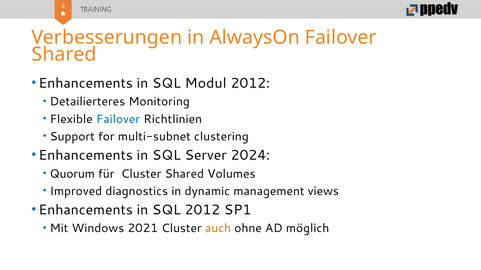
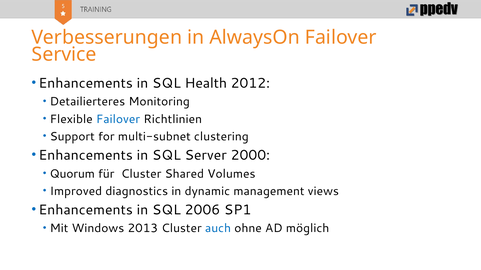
Shared: Shared -> Service (64, 54)
Modul: Modul -> Health (206, 83)
2024: 2024 -> 2000 (250, 156)
SQL 2012: 2012 -> 2006 (202, 210)
2021: 2021 -> 2013 (143, 229)
auch colour: orange -> blue (218, 229)
